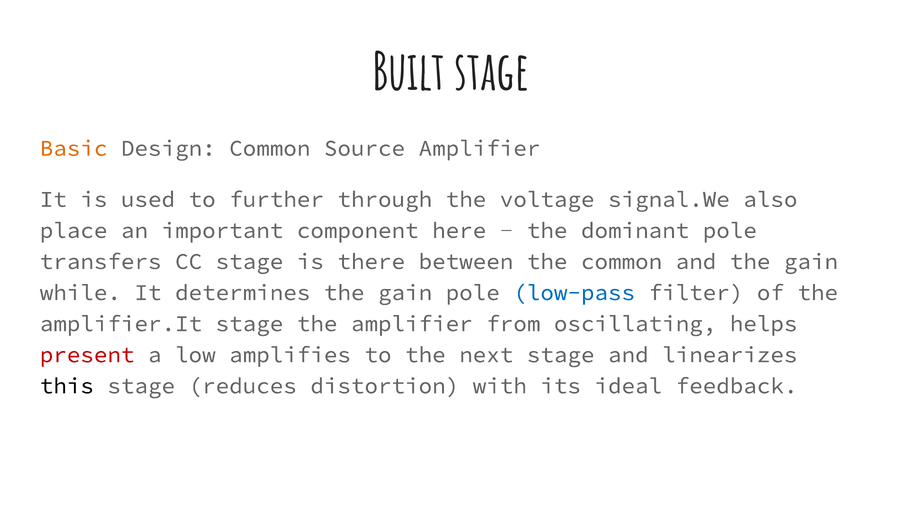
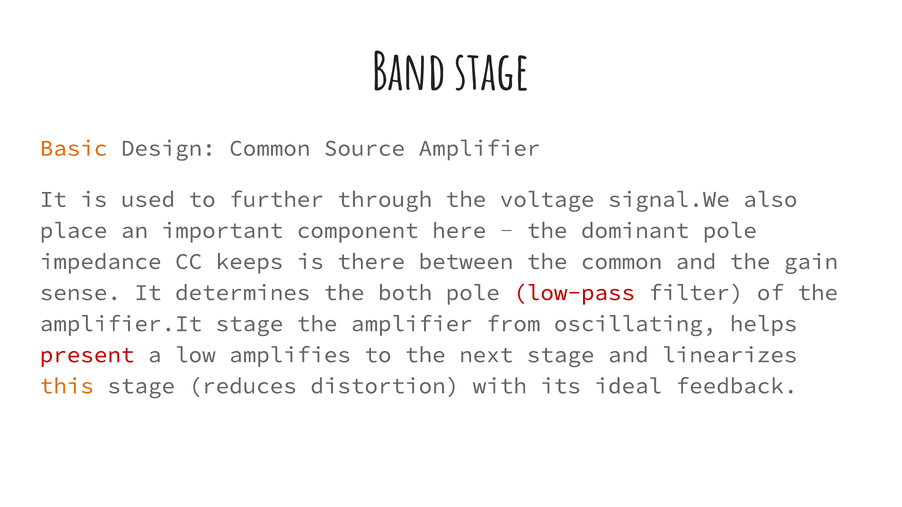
Built: Built -> Band (409, 73)
transfers: transfers -> impedance (101, 262)
CC stage: stage -> keeps (249, 262)
while: while -> sense (80, 293)
determines the gain: gain -> both (405, 293)
low-pass colour: blue -> red (574, 293)
this colour: black -> orange (67, 386)
